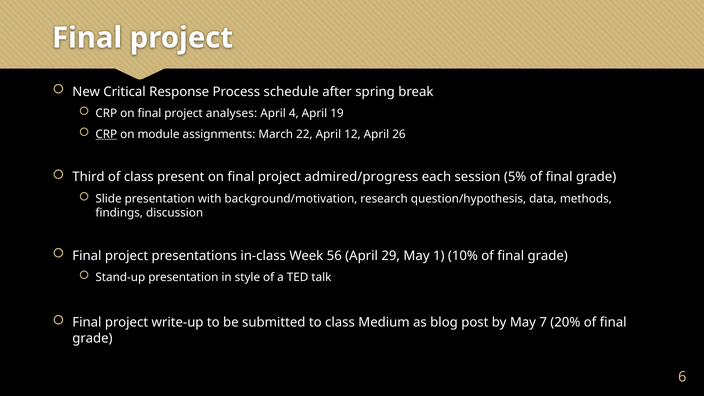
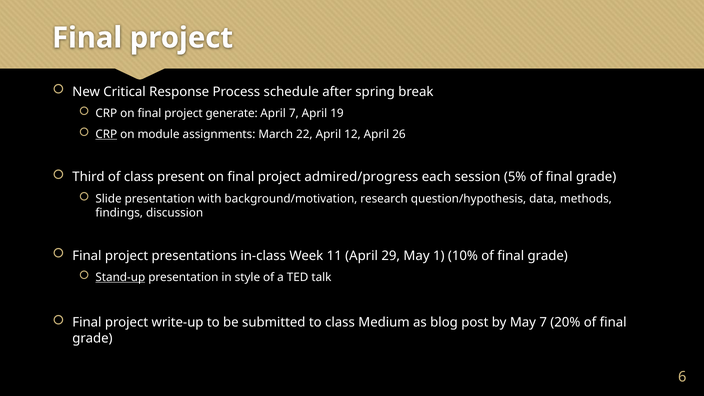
analyses: analyses -> generate (232, 113)
April 4: 4 -> 7 (294, 113)
56: 56 -> 11 (334, 256)
Stand-up underline: none -> present (120, 277)
